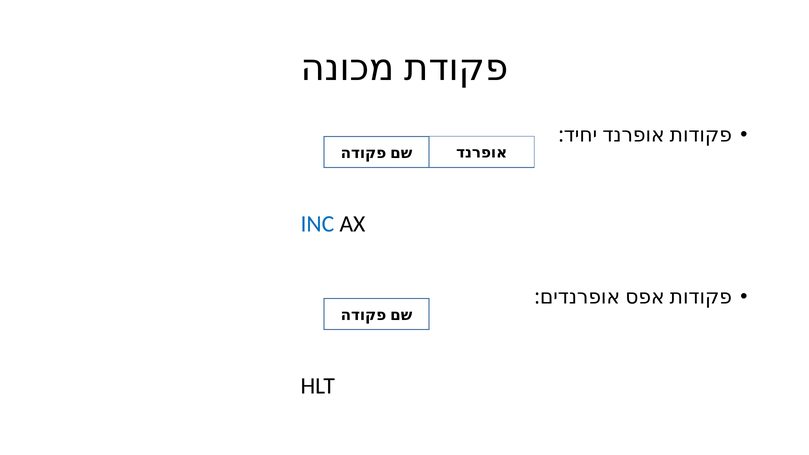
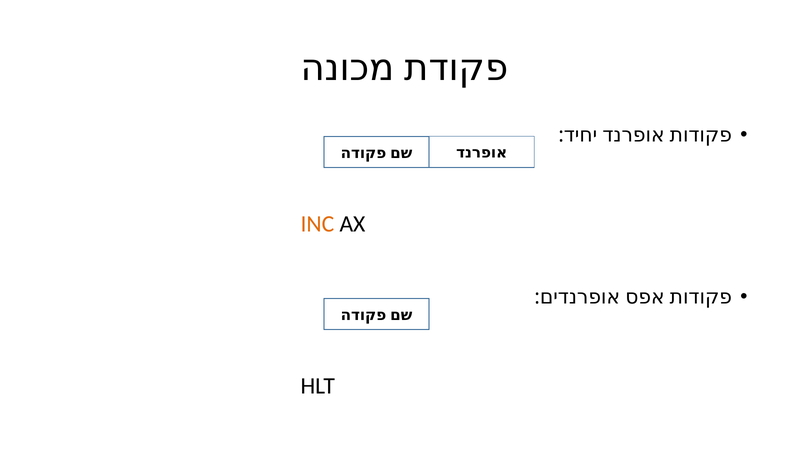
INC colour: blue -> orange (317, 224)
